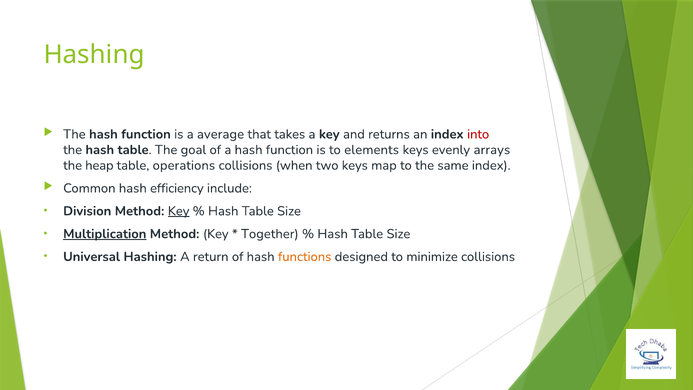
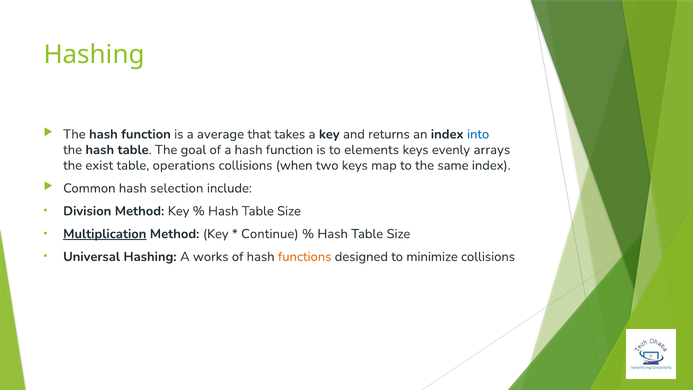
into colour: red -> blue (478, 134)
heap: heap -> exist (99, 165)
efficiency: efficiency -> selection (177, 188)
Key underline: present -> none (179, 211)
Together: Together -> Continue (270, 234)
return: return -> works (211, 257)
